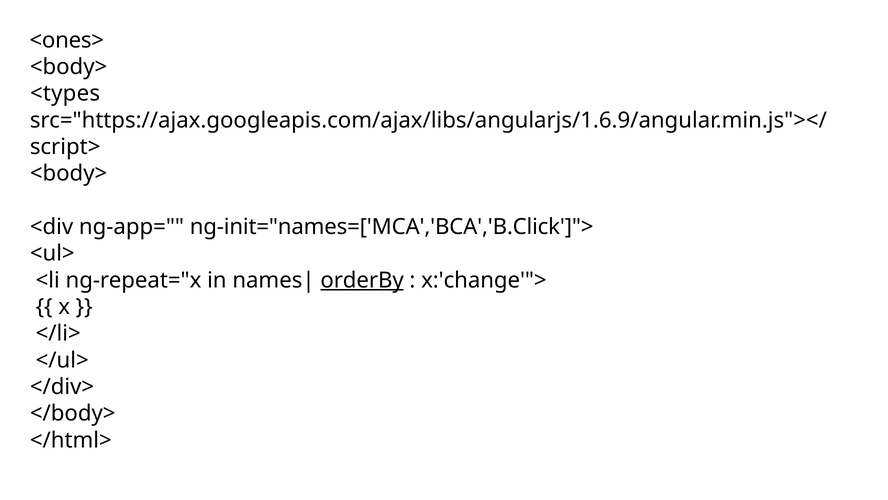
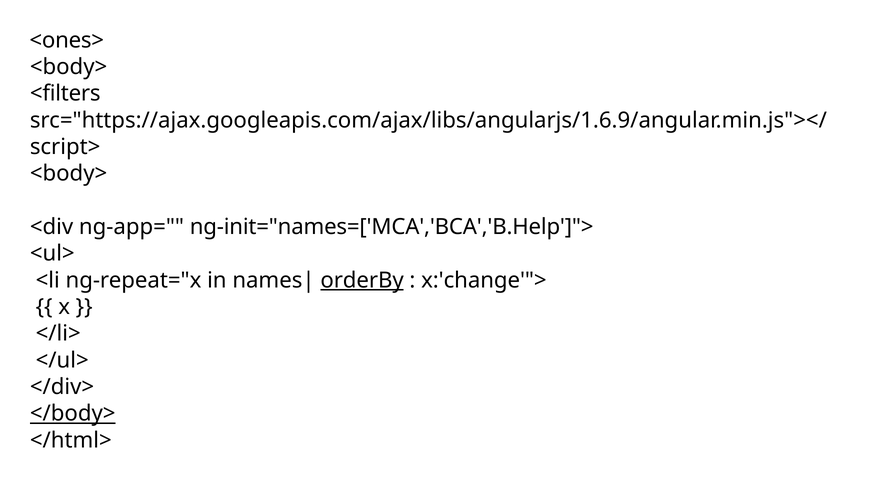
<types: <types -> <filters (65, 93)
ng-init="names=['MCA','BCA','B.Click']">: ng-init="names=['MCA','BCA','B.Click']"> -> ng-init="names=['MCA','BCA','B.Help']"> (392, 227)
</body> underline: none -> present (73, 413)
